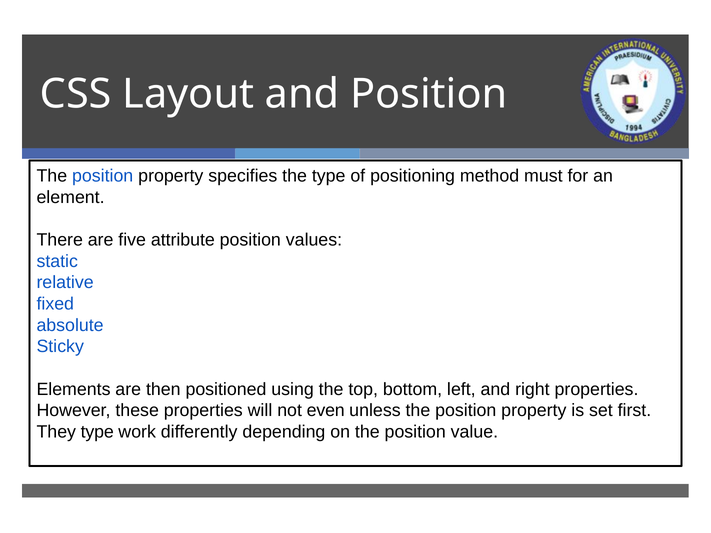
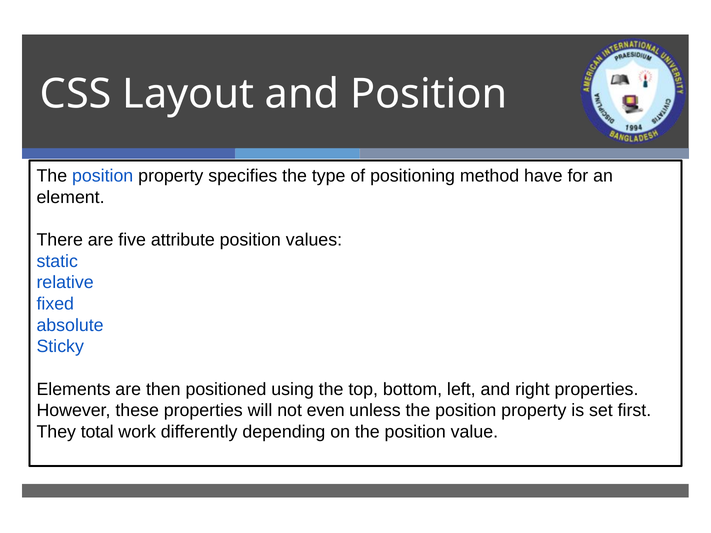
must: must -> have (543, 176)
They type: type -> total (97, 432)
